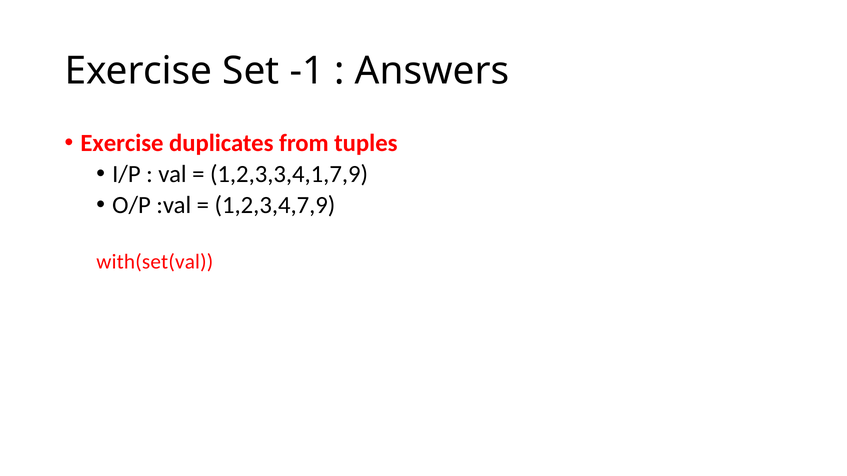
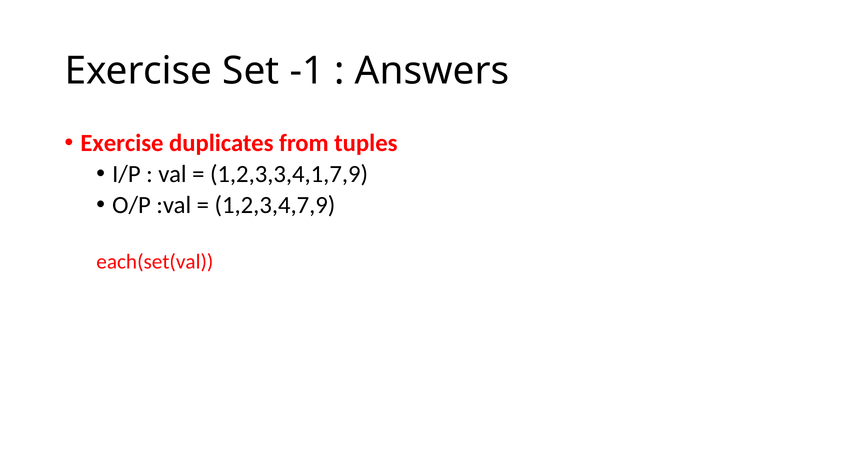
with(set(val: with(set(val -> each(set(val (155, 262)
